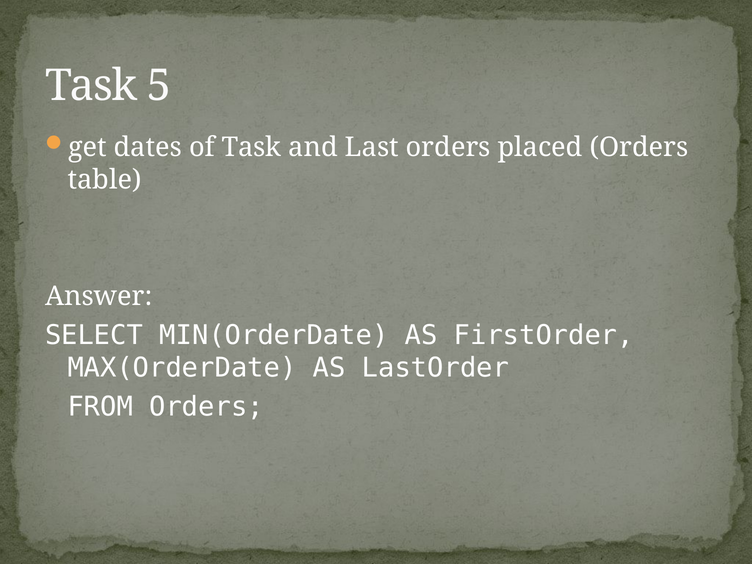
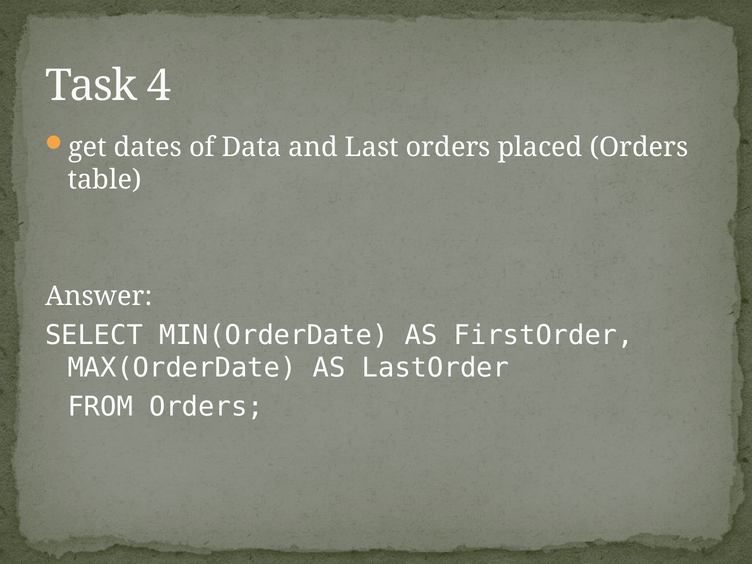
5: 5 -> 4 (159, 86)
of Task: Task -> Data (252, 147)
